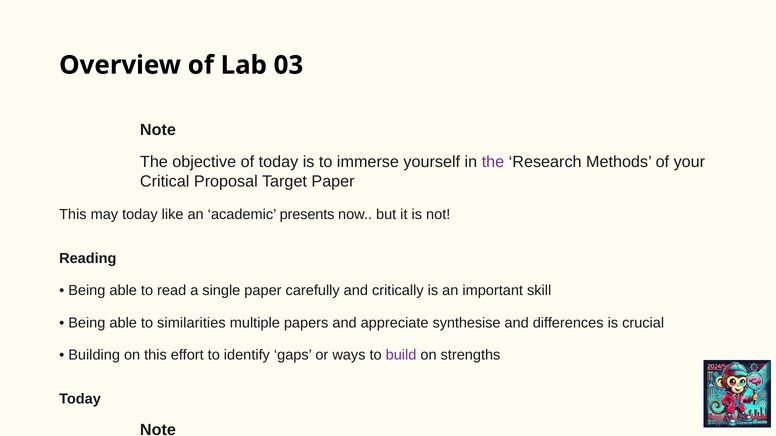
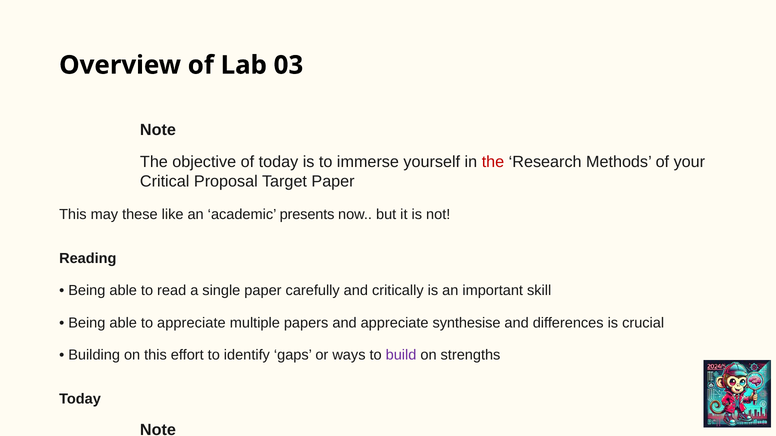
the colour: purple -> red (493, 162)
may today: today -> these (140, 215)
to similarities: similarities -> appreciate (191, 323)
